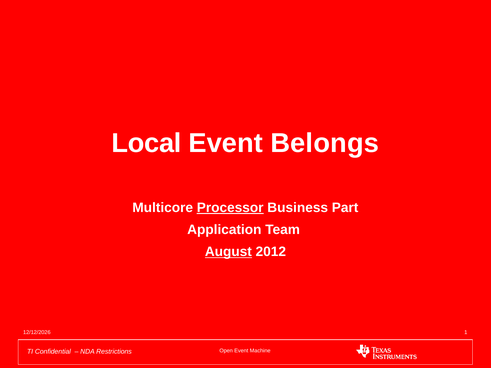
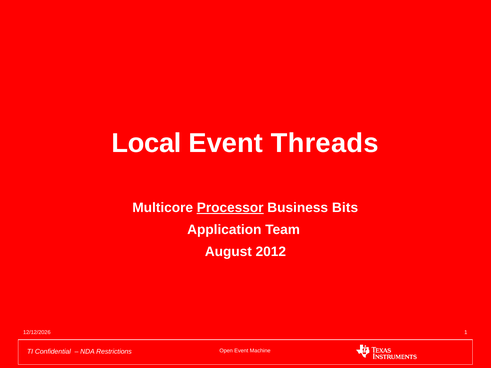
Belongs: Belongs -> Threads (325, 143)
Part: Part -> Bits (345, 208)
August underline: present -> none (228, 252)
